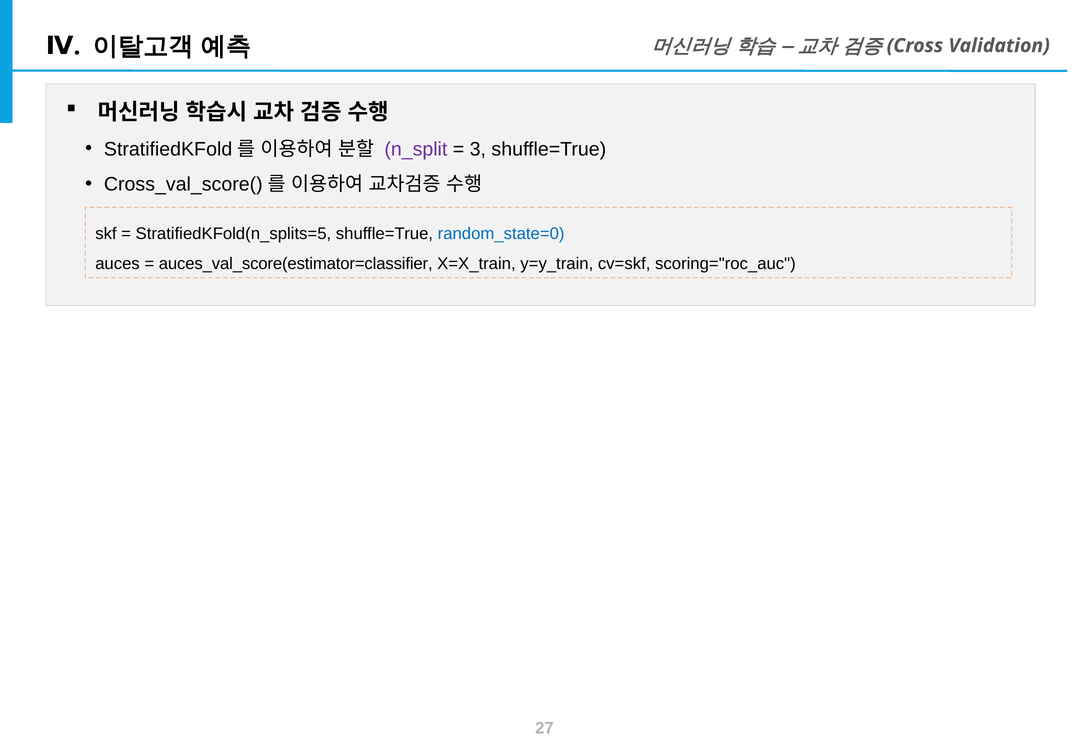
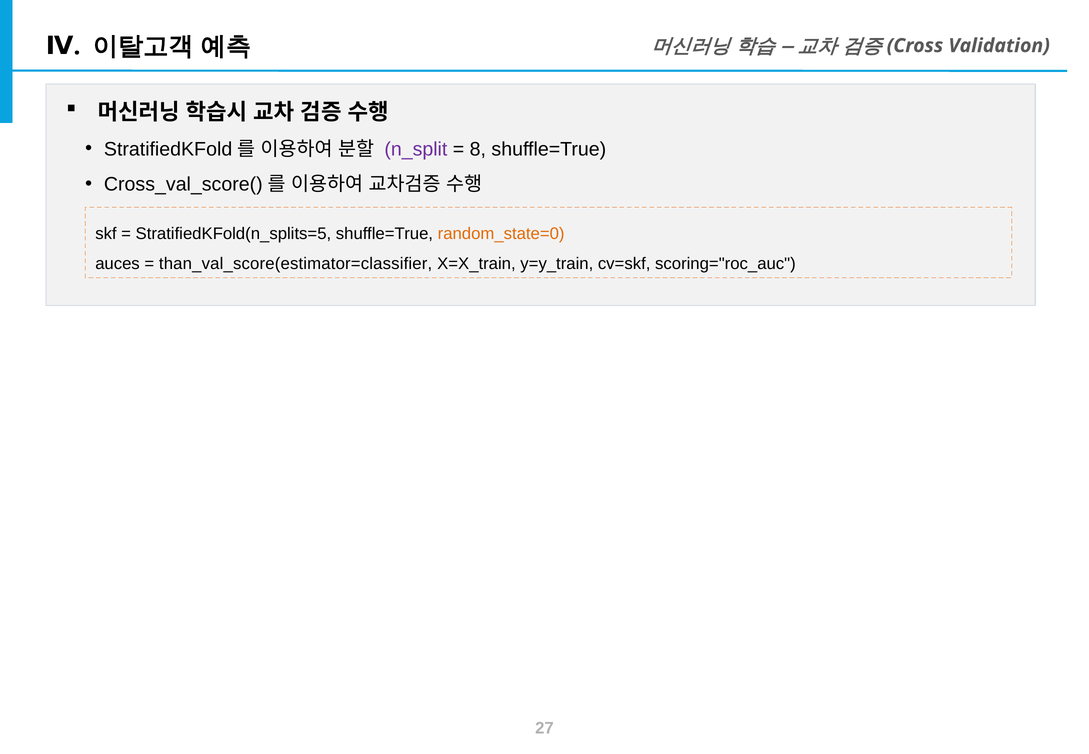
3: 3 -> 8 (478, 149)
random_state=0 colour: blue -> orange (501, 234)
auces_val_score(estimator=classifier: auces_val_score(estimator=classifier -> than_val_score(estimator=classifier (296, 264)
